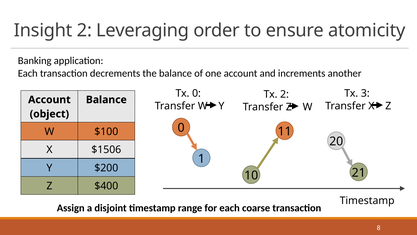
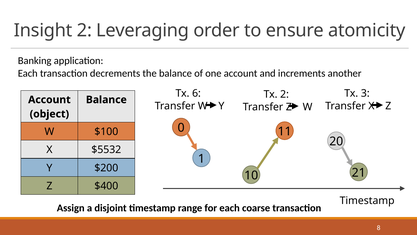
Tx 0: 0 -> 6 (196, 93)
$1506: $1506 -> $5532 (106, 150)
